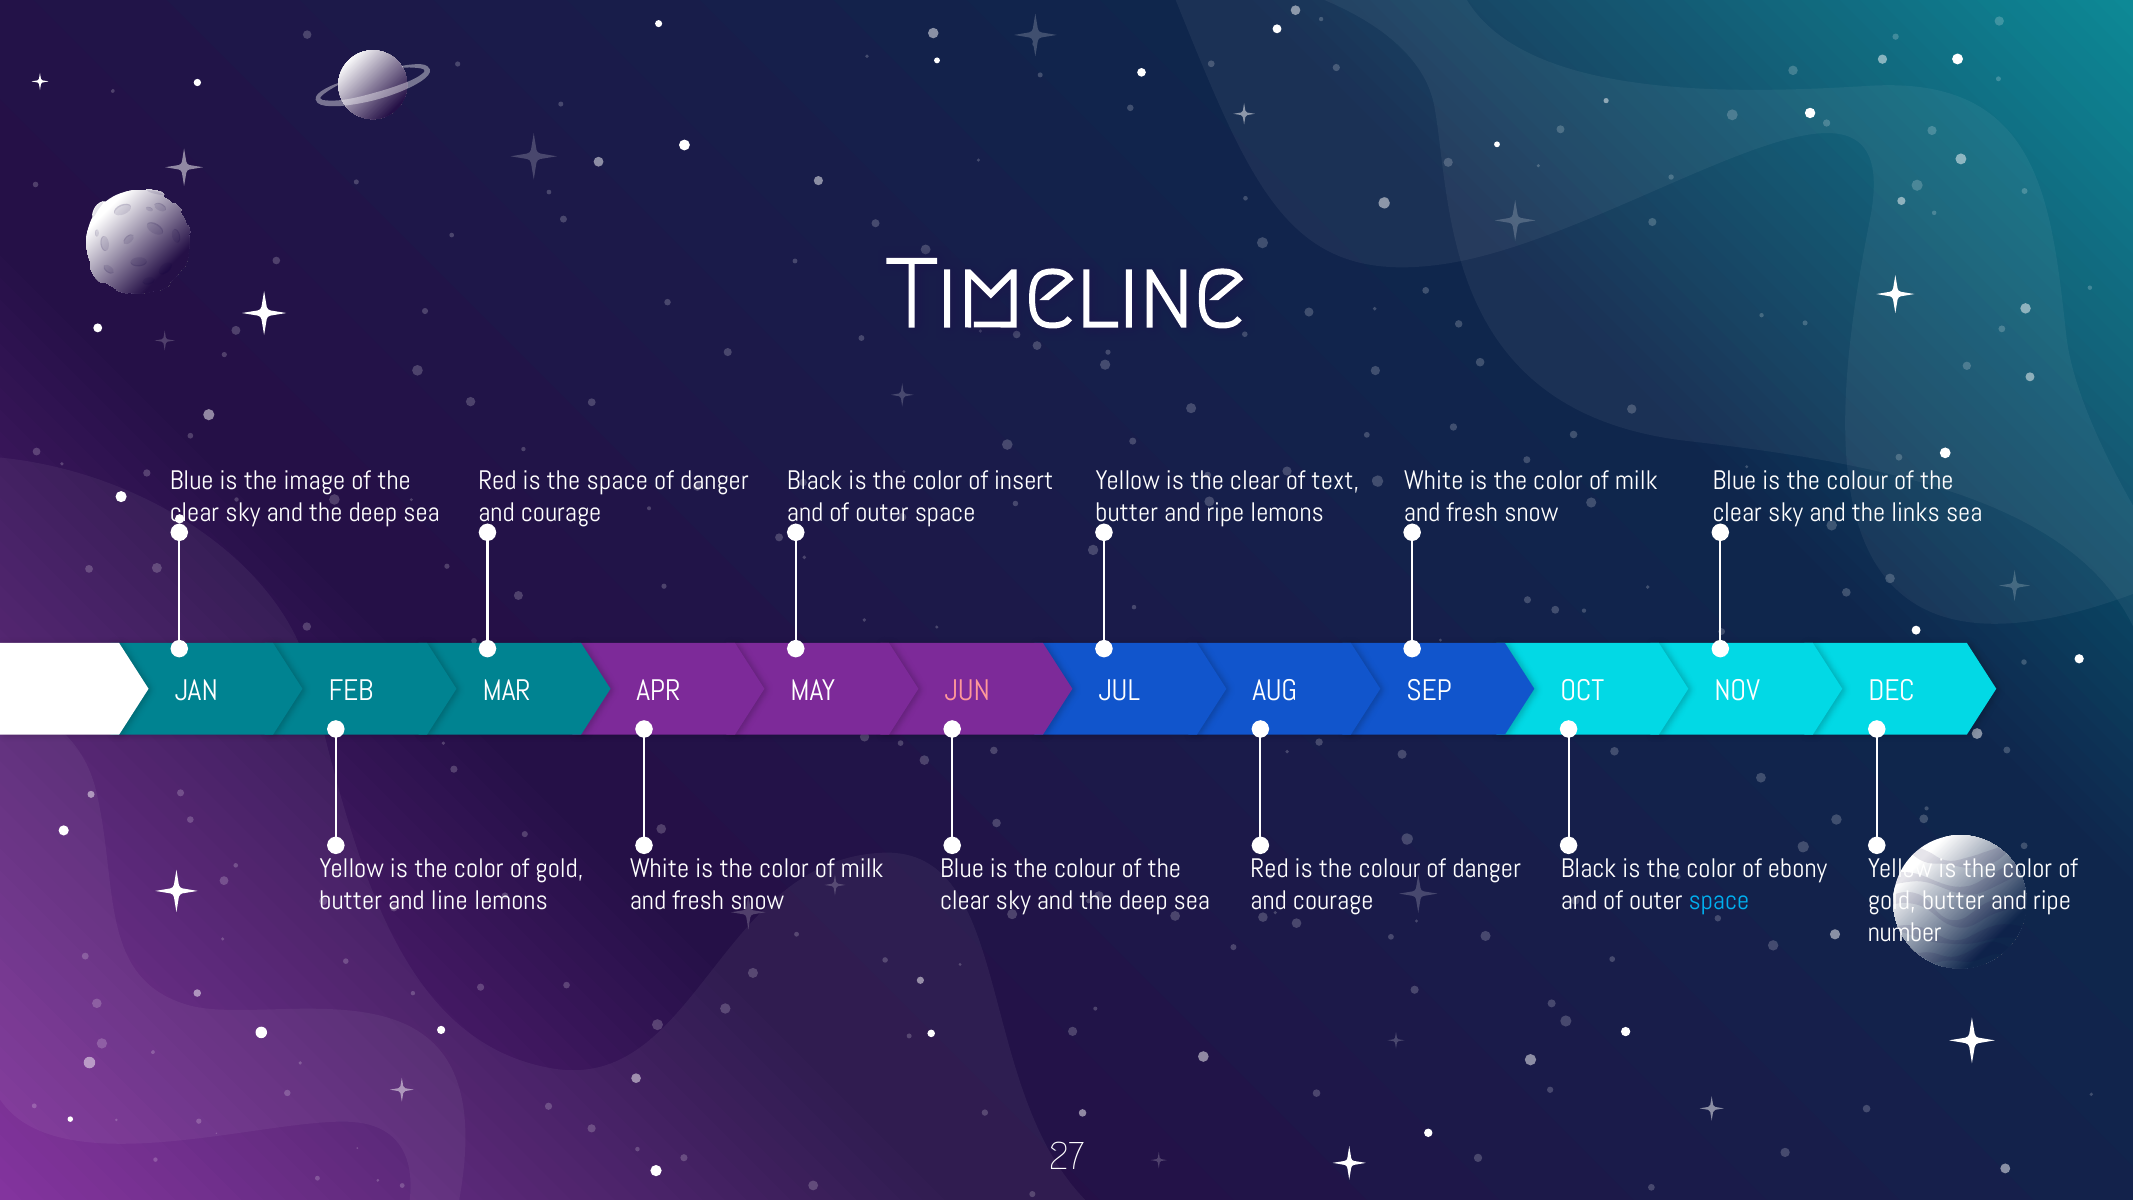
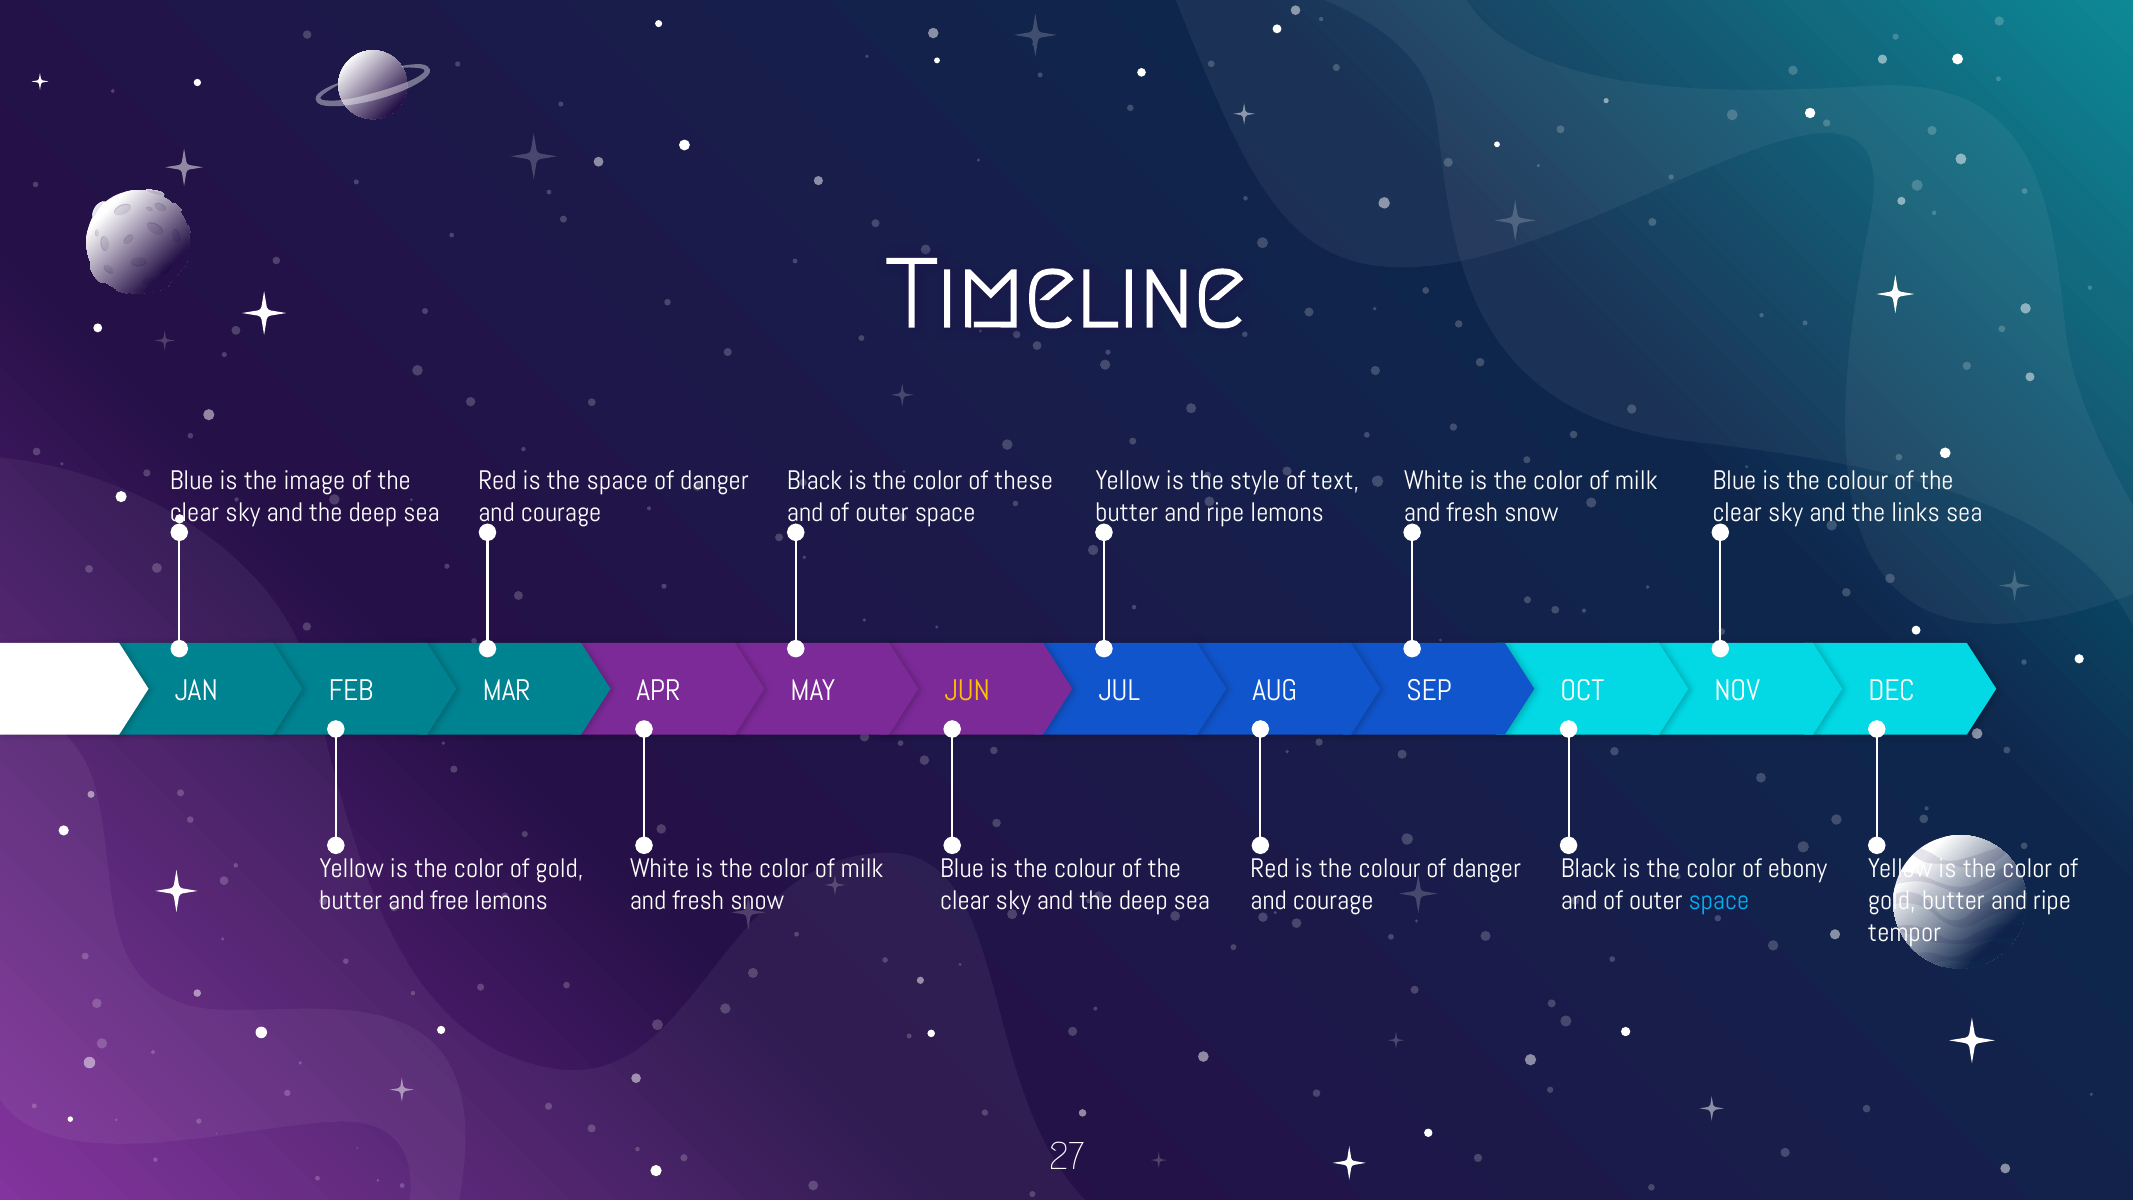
insert: insert -> these (1024, 481)
is the clear: clear -> style (1255, 481)
JUN colour: pink -> yellow (967, 691)
line: line -> free (450, 901)
number: number -> tempor (1904, 933)
